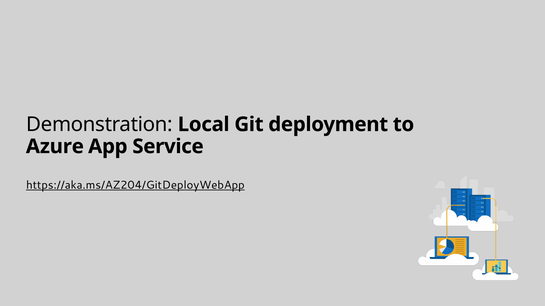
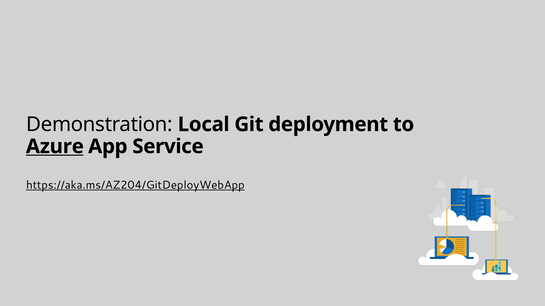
Azure underline: none -> present (55, 147)
